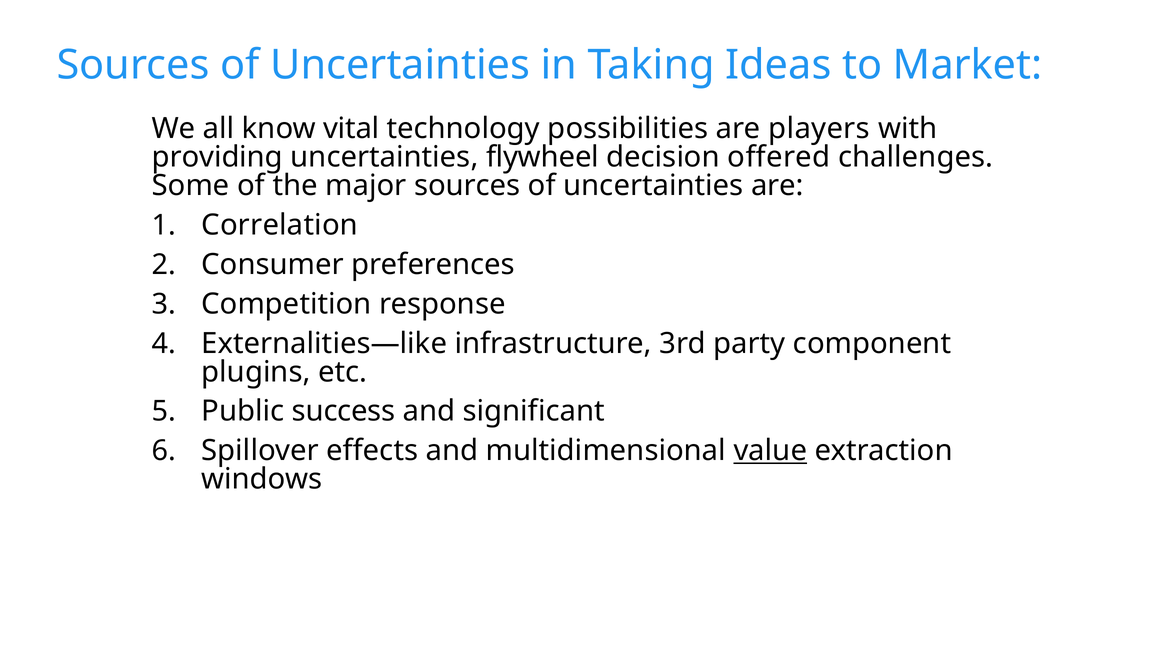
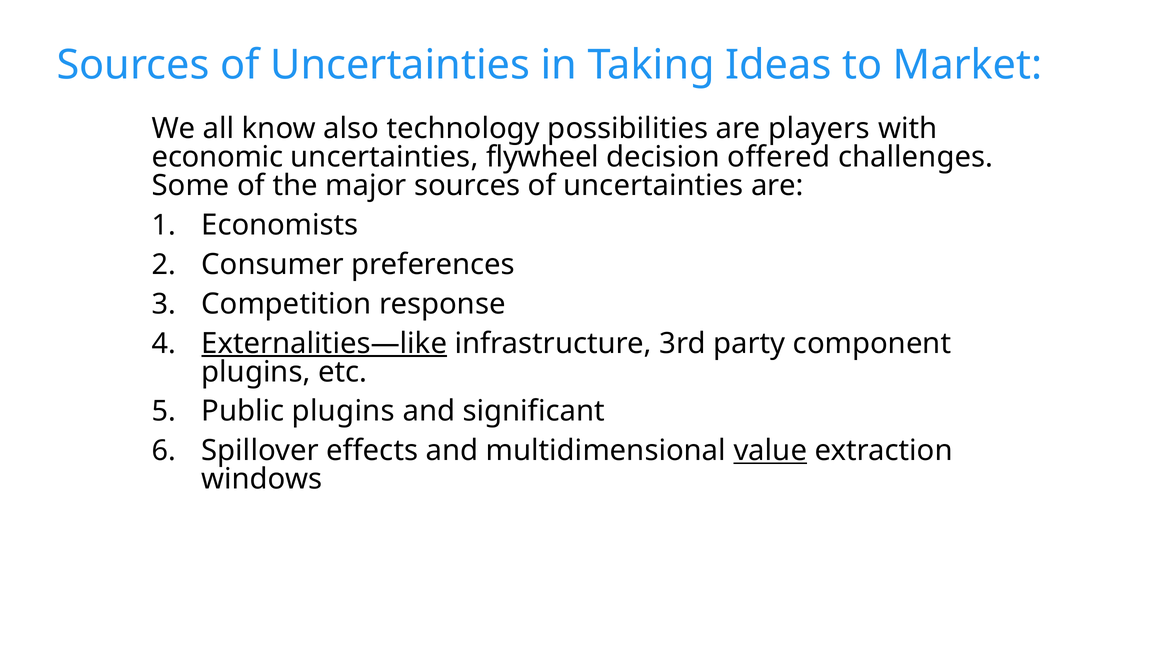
vital: vital -> also (351, 129)
providing: providing -> economic (218, 157)
Correlation: Correlation -> Economists (280, 225)
Externalities—like underline: none -> present (324, 344)
Public success: success -> plugins (343, 411)
